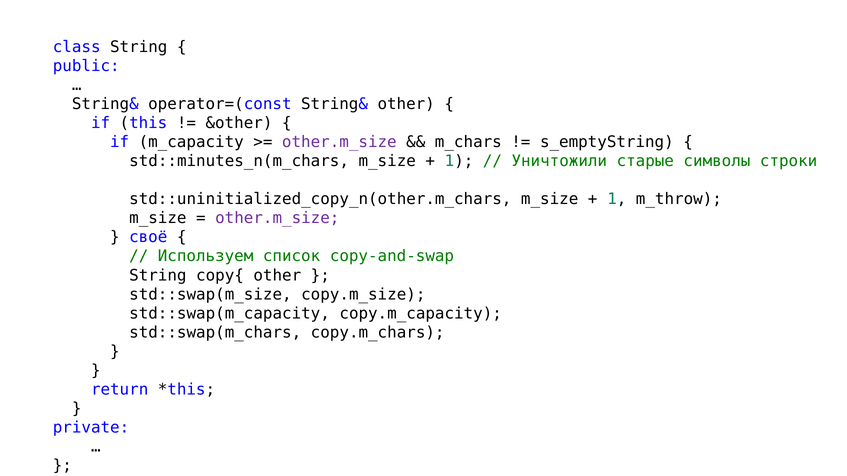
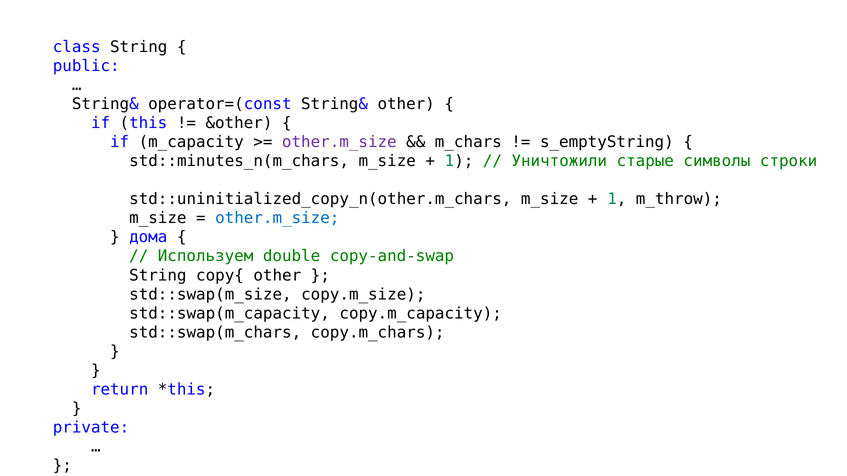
other.m_size colour: purple -> blue (277, 218)
своё: своё -> дома (148, 237)
список: список -> double (292, 256)
